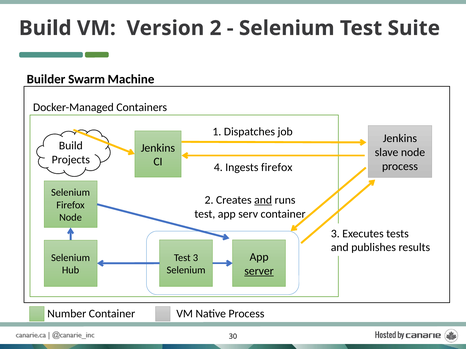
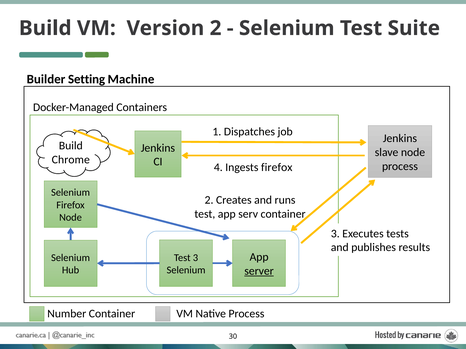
Swarm: Swarm -> Setting (87, 79)
Projects: Projects -> Chrome (71, 160)
and underline: present -> none (263, 200)
